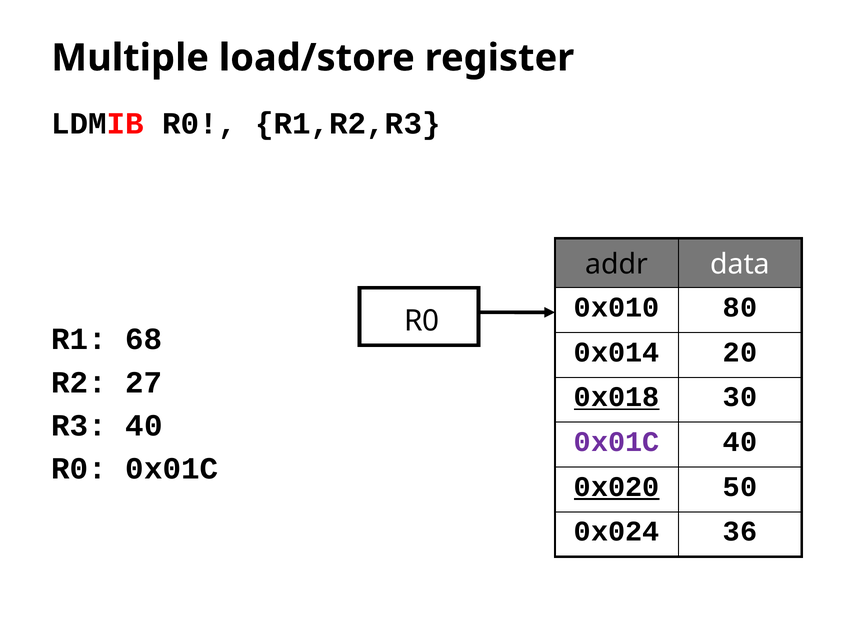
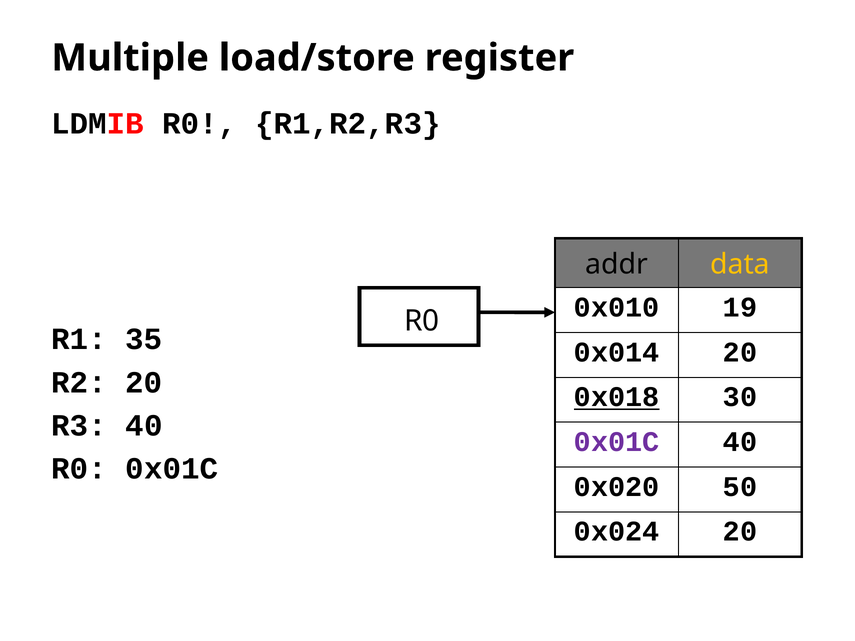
data colour: white -> yellow (740, 265)
80: 80 -> 19 (740, 308)
68: 68 -> 35 (144, 339)
R2 27: 27 -> 20 (144, 383)
0x020 underline: present -> none (617, 487)
0x024 36: 36 -> 20 (740, 532)
